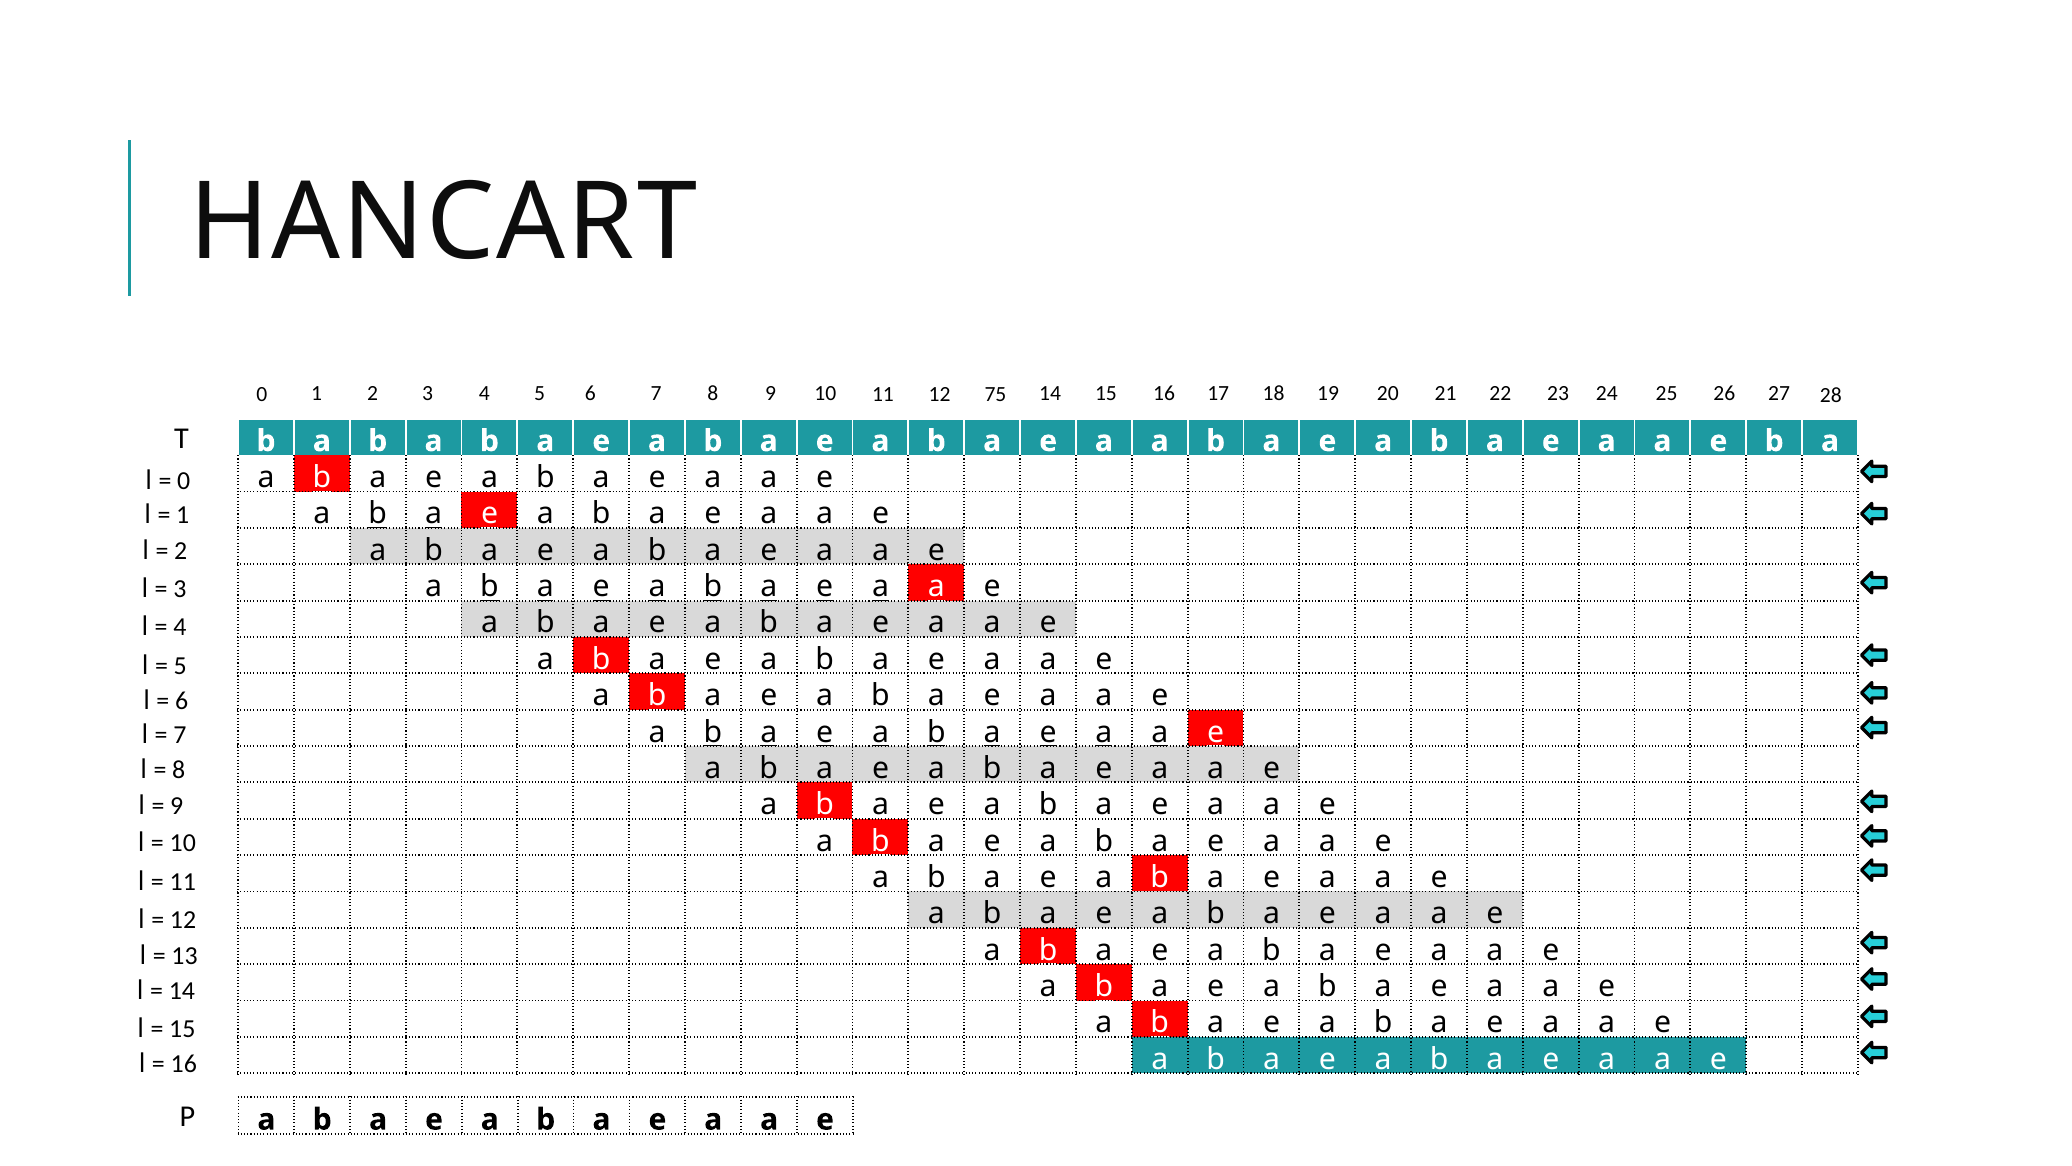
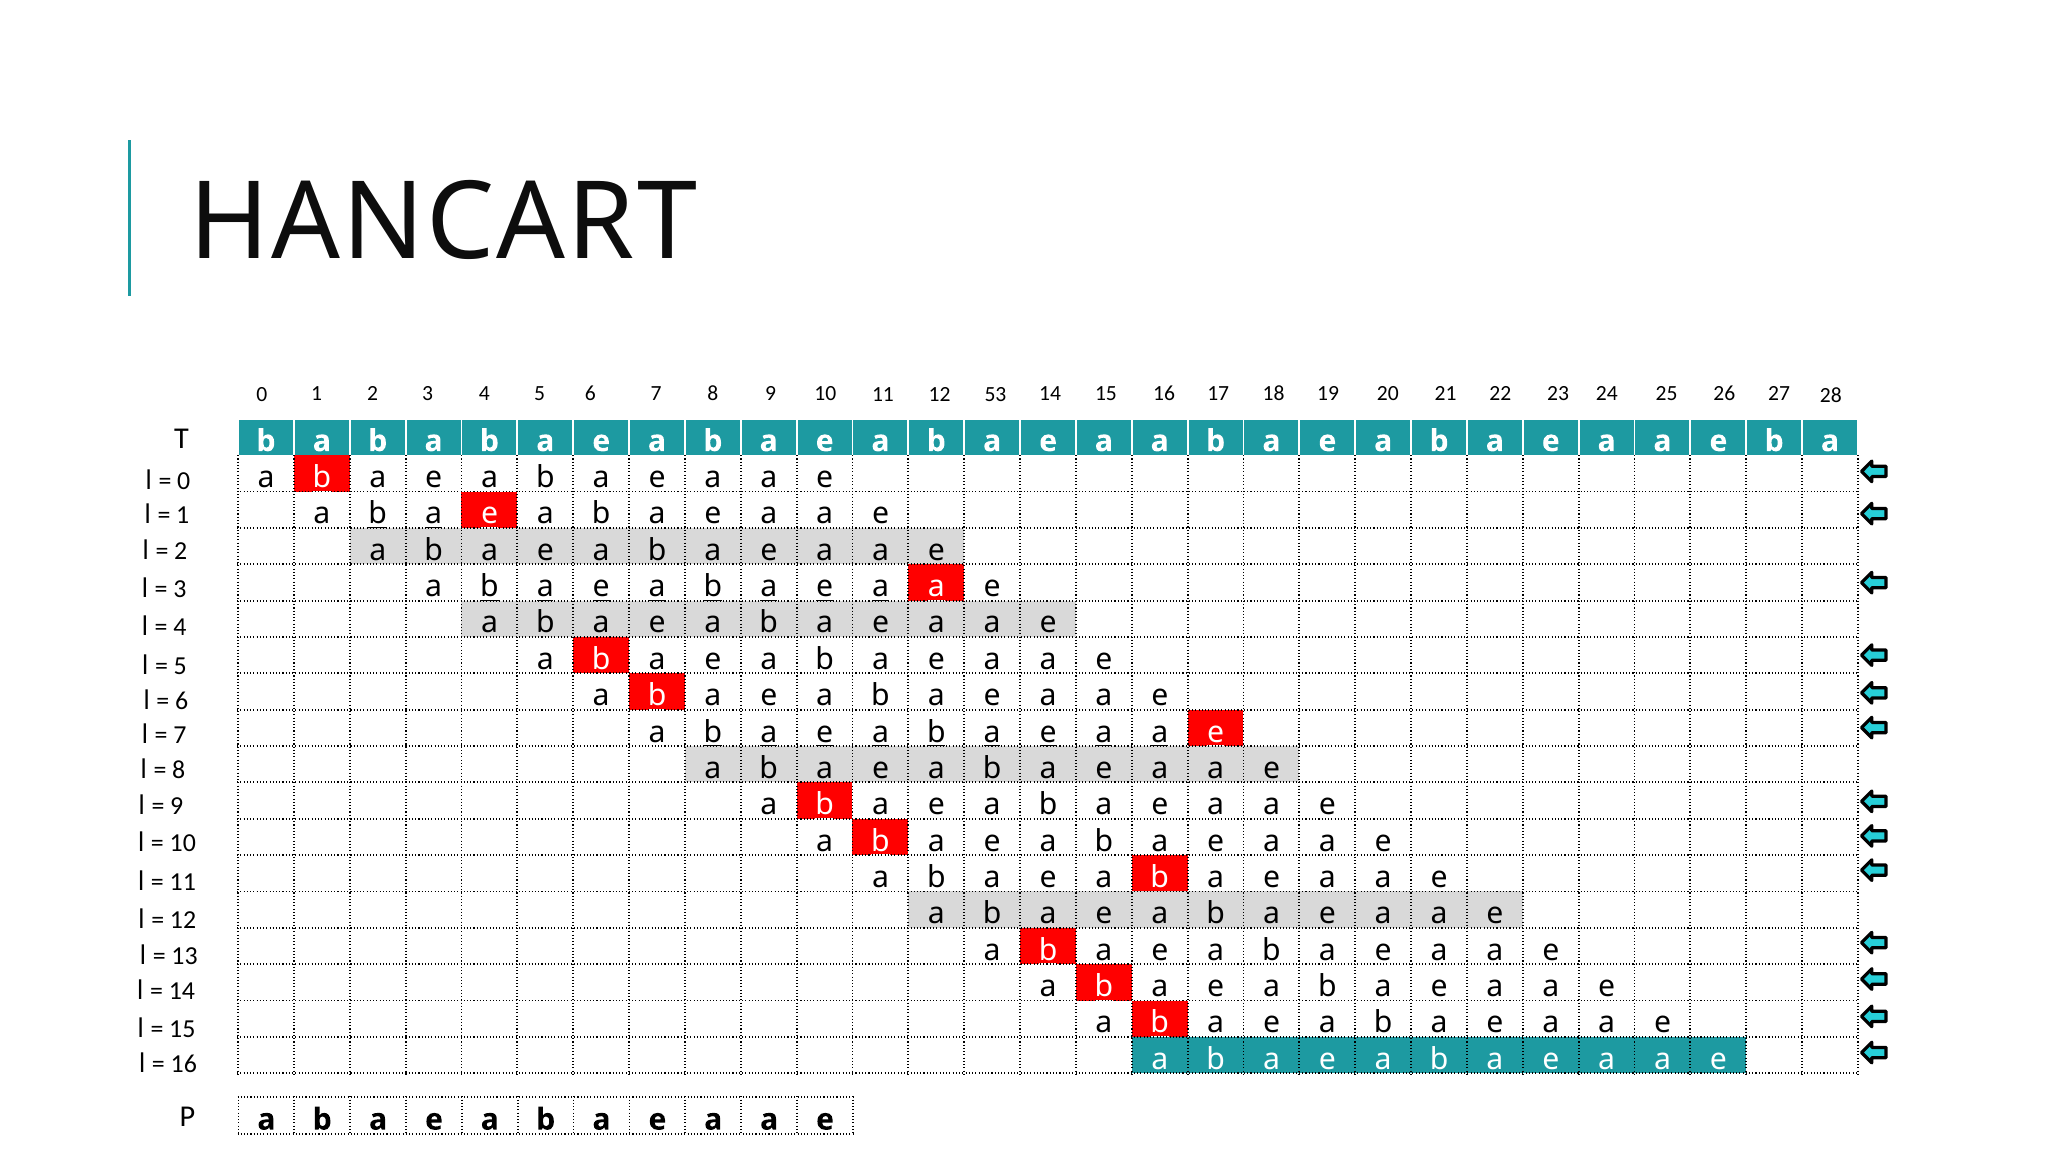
75: 75 -> 53 (996, 394)
